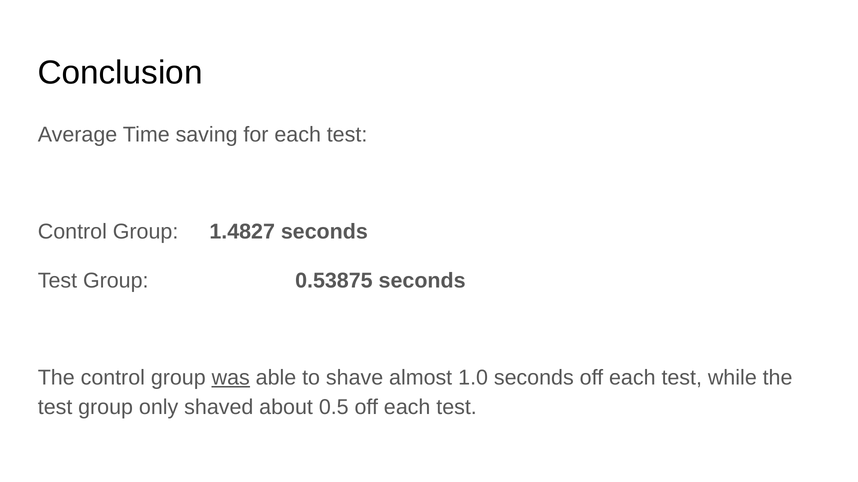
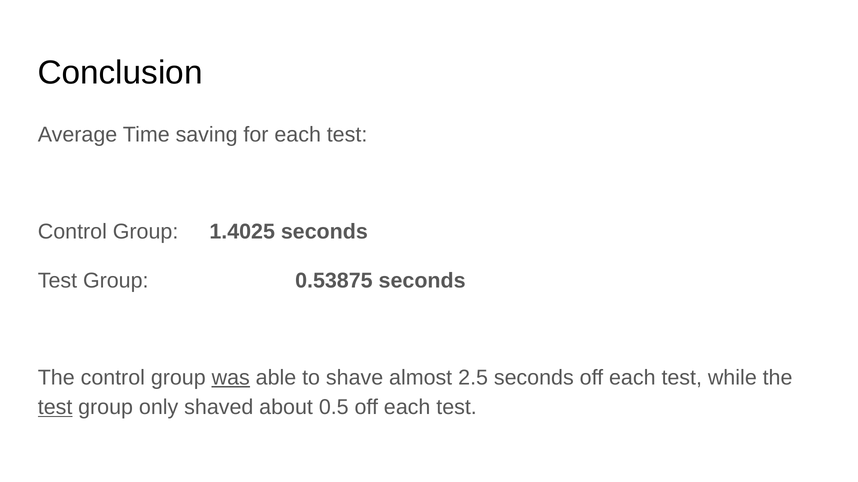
1.4827: 1.4827 -> 1.4025 (242, 232)
1.0: 1.0 -> 2.5 (473, 378)
test underline: none -> present (55, 408)
